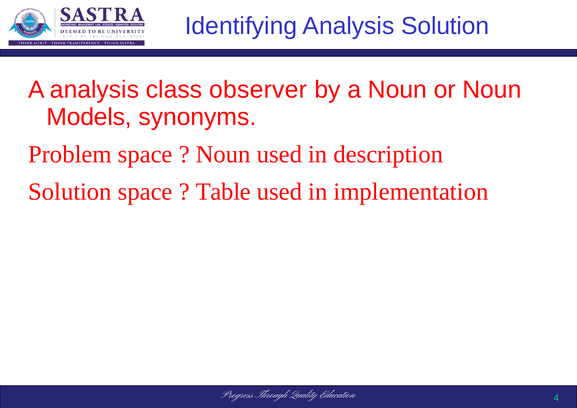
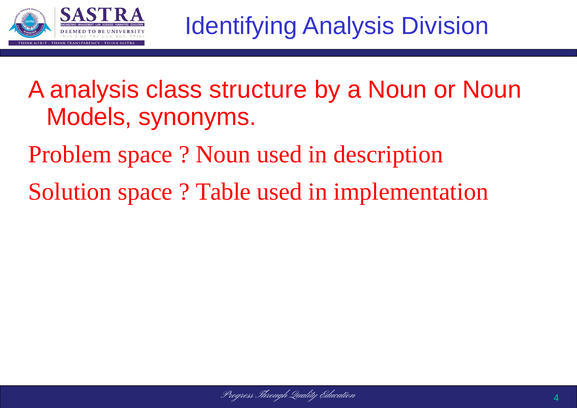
Analysis Solution: Solution -> Division (445, 26)
observer: observer -> structure (258, 90)
